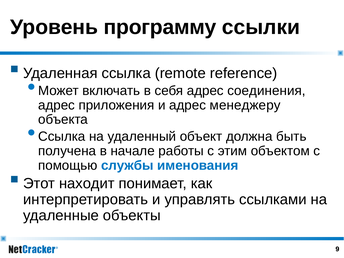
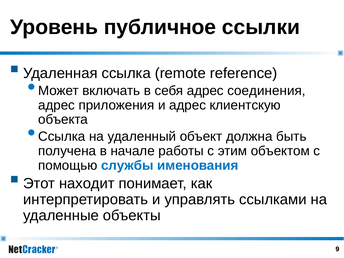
программу: программу -> публичное (160, 27)
менеджеру: менеджеру -> клиентскую (245, 105)
